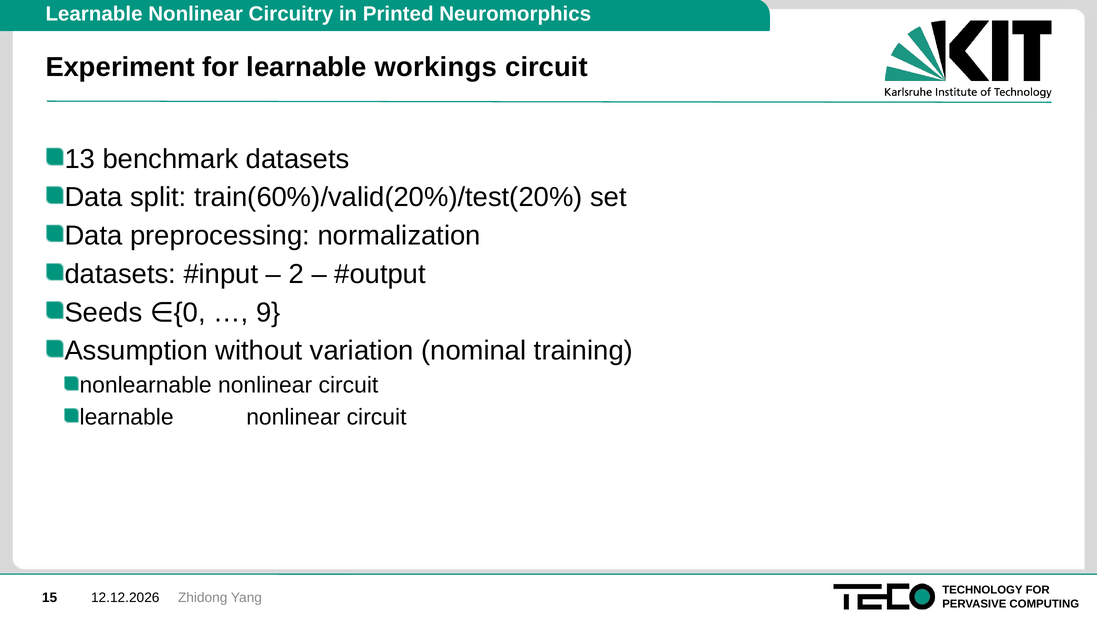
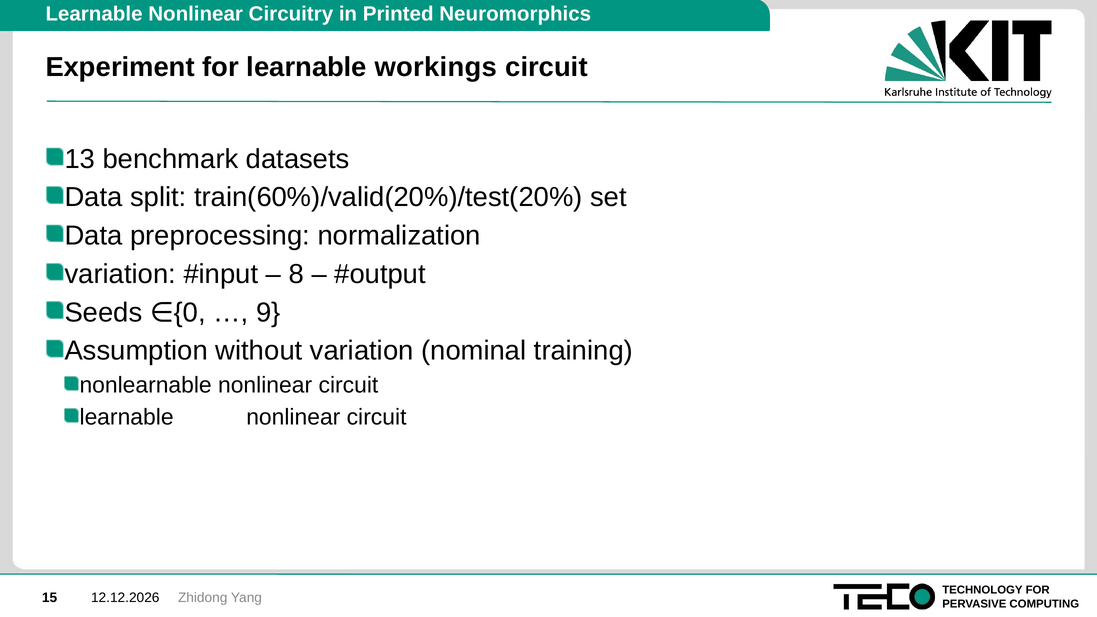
datasets: datasets -> variation (120, 274)
2: 2 -> 8 (296, 274)
